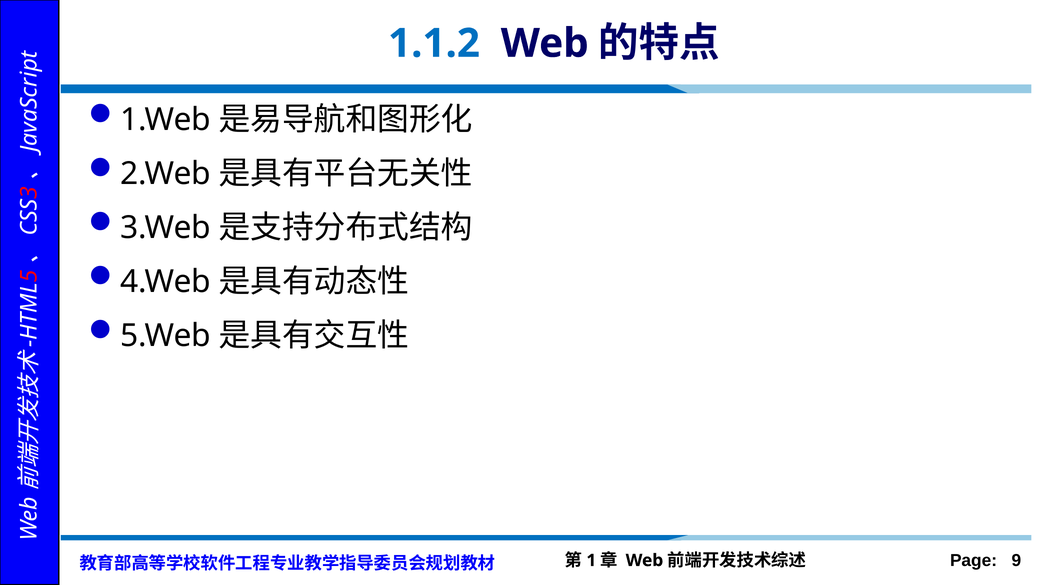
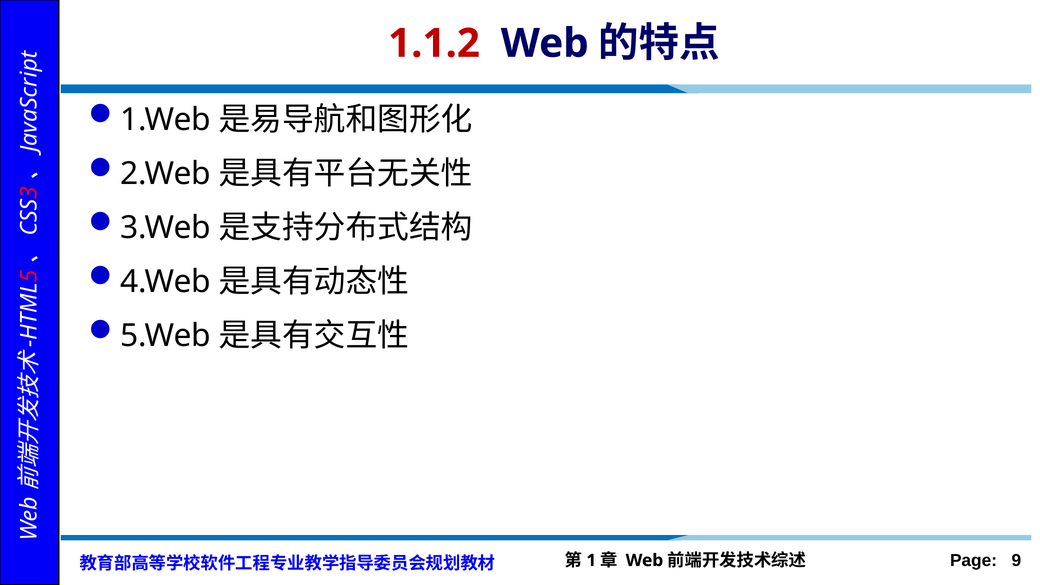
1.1.2 colour: blue -> red (434, 43)
